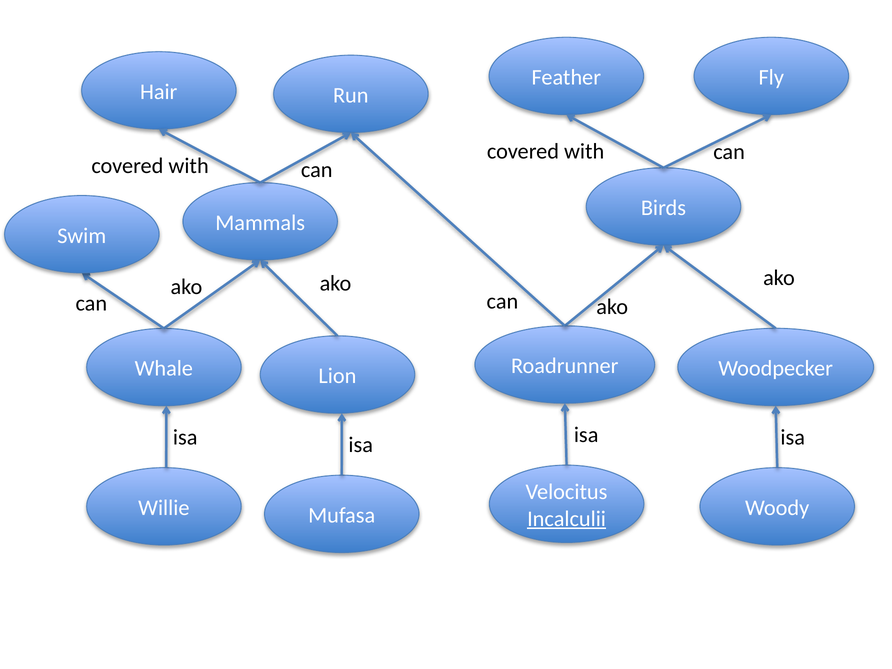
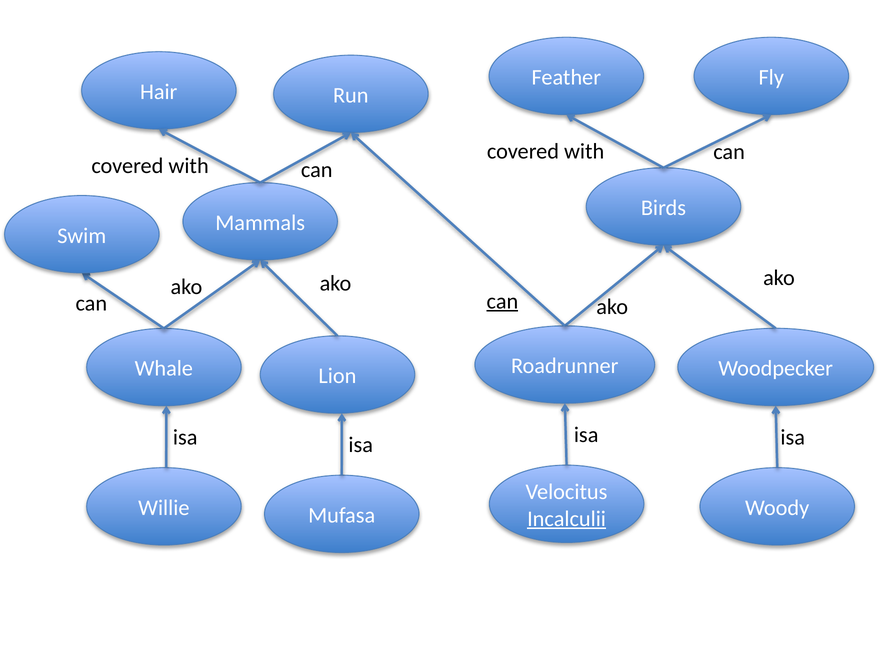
can underline: none -> present (502, 301)
